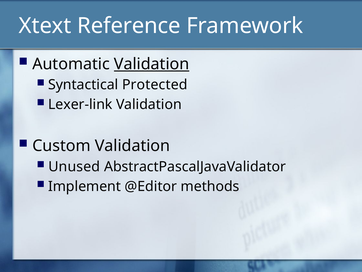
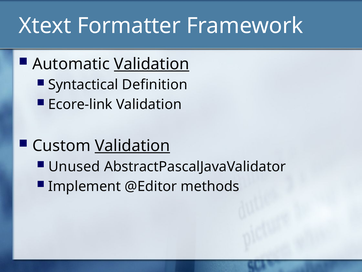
Reference: Reference -> Formatter (129, 26)
Protected: Protected -> Definition (155, 85)
Lexer-link: Lexer-link -> Ecore-link (80, 104)
Validation underline: none -> present (132, 146)
